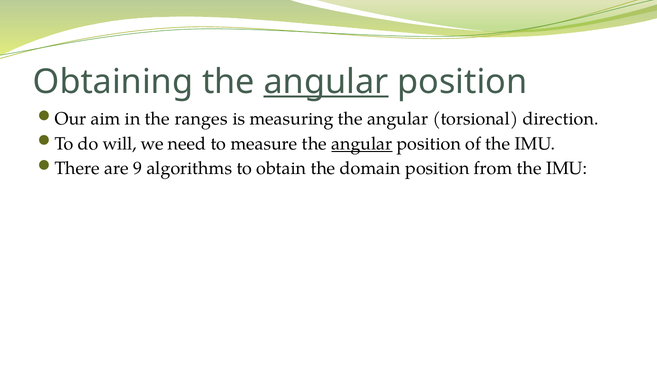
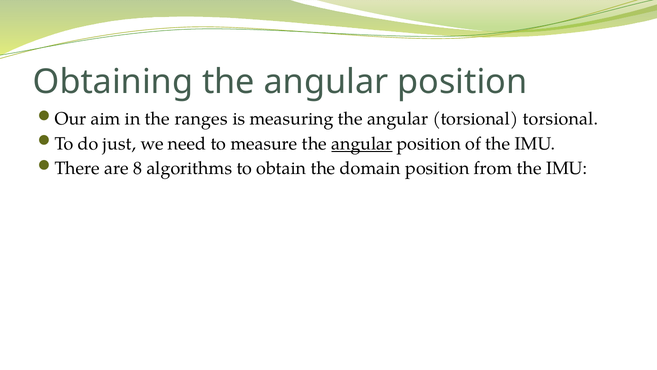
angular underline: present -> none (326, 82)
torsional direction: direction -> torsional (561, 119)
will: will -> just (120, 144)
9: 9 -> 8 (138, 168)
